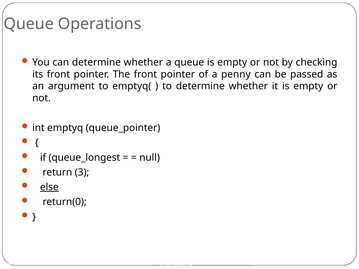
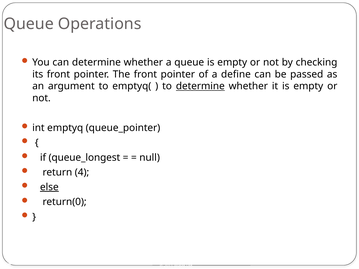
penny: penny -> define (236, 74)
determine underline: none -> present (200, 86)
3: 3 -> 4 (82, 172)
